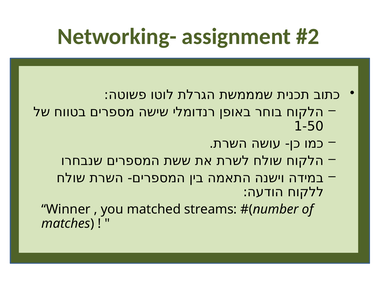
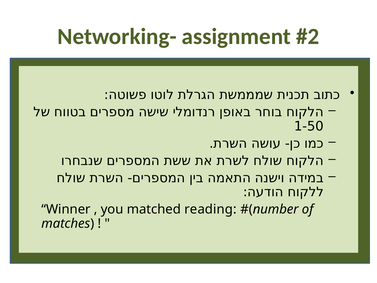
streams: streams -> reading (211, 209)
